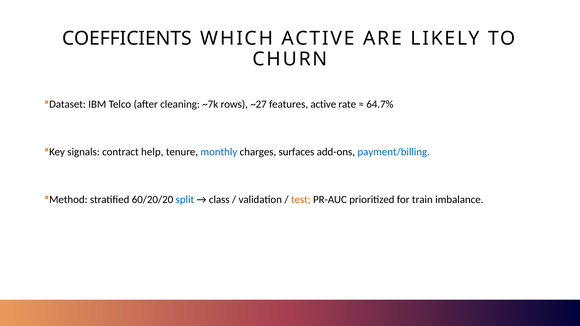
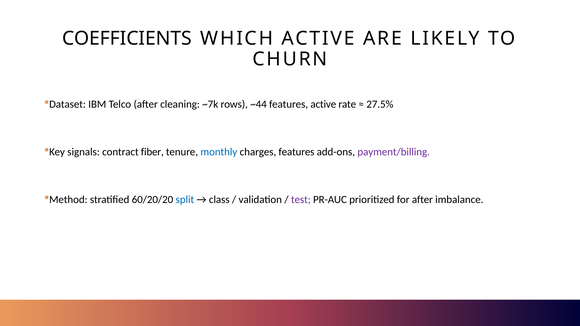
~27: ~27 -> ~44 (259, 104)
64.7%: 64.7% -> 27.5% (380, 104)
help: help -> fiber (152, 152)
charges surfaces: surfaces -> features (297, 152)
payment/billing colour: blue -> purple (394, 152)
test colour: orange -> purple (301, 200)
for train: train -> after (422, 200)
